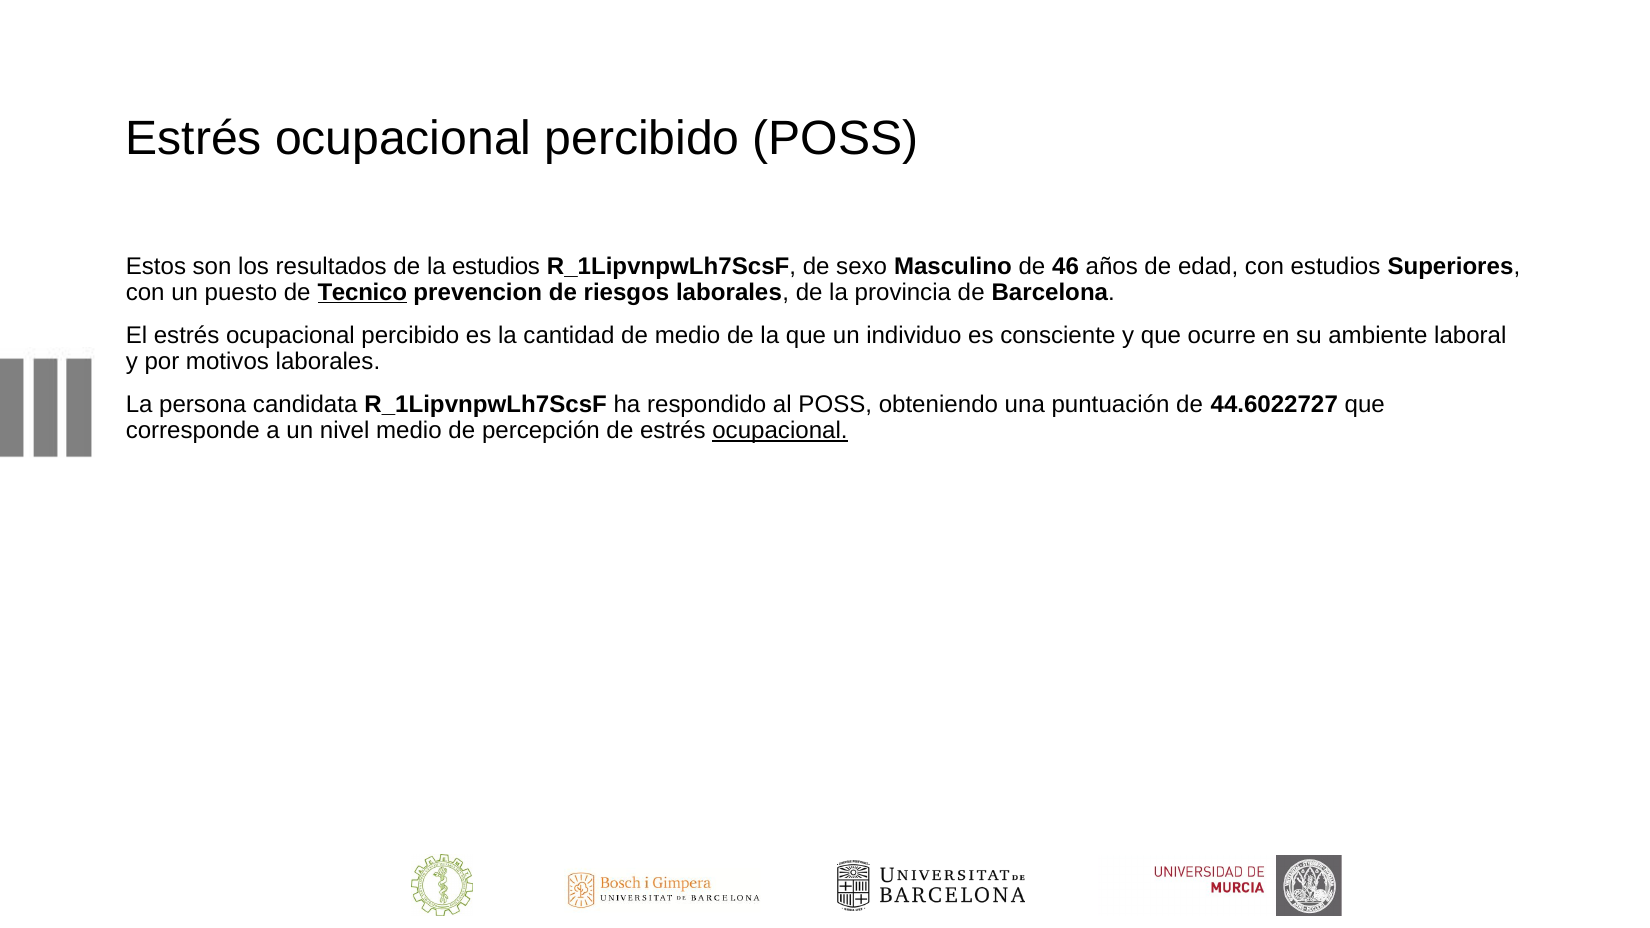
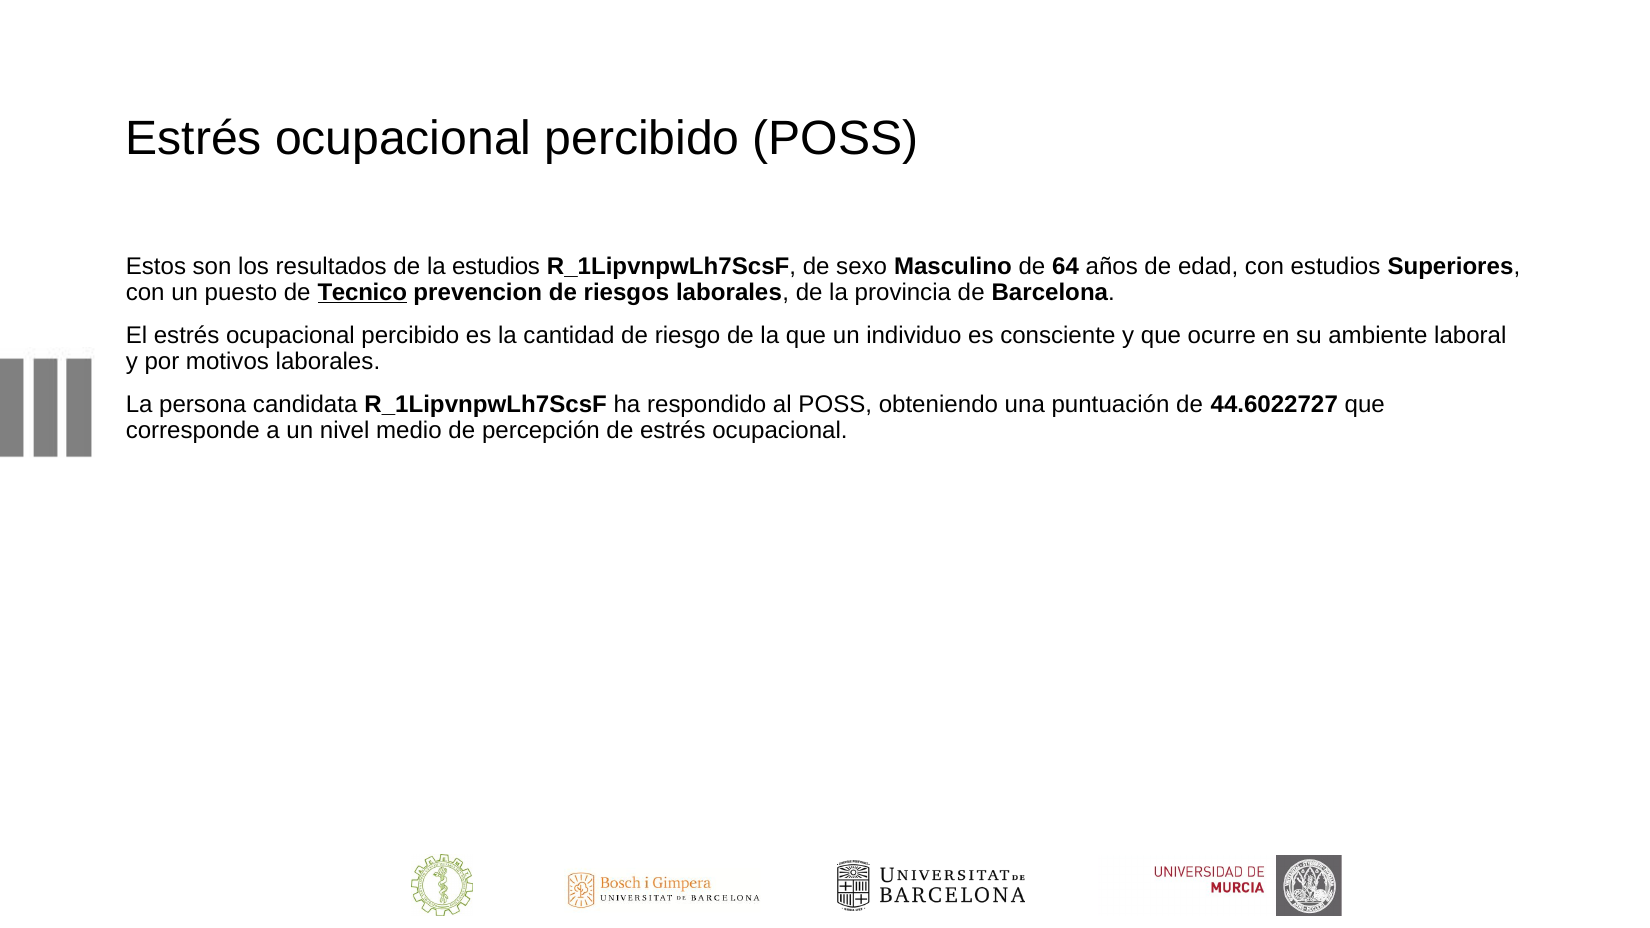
46: 46 -> 64 (1066, 266)
de medio: medio -> riesgo (688, 335)
ocupacional underline: present -> none (780, 431)
